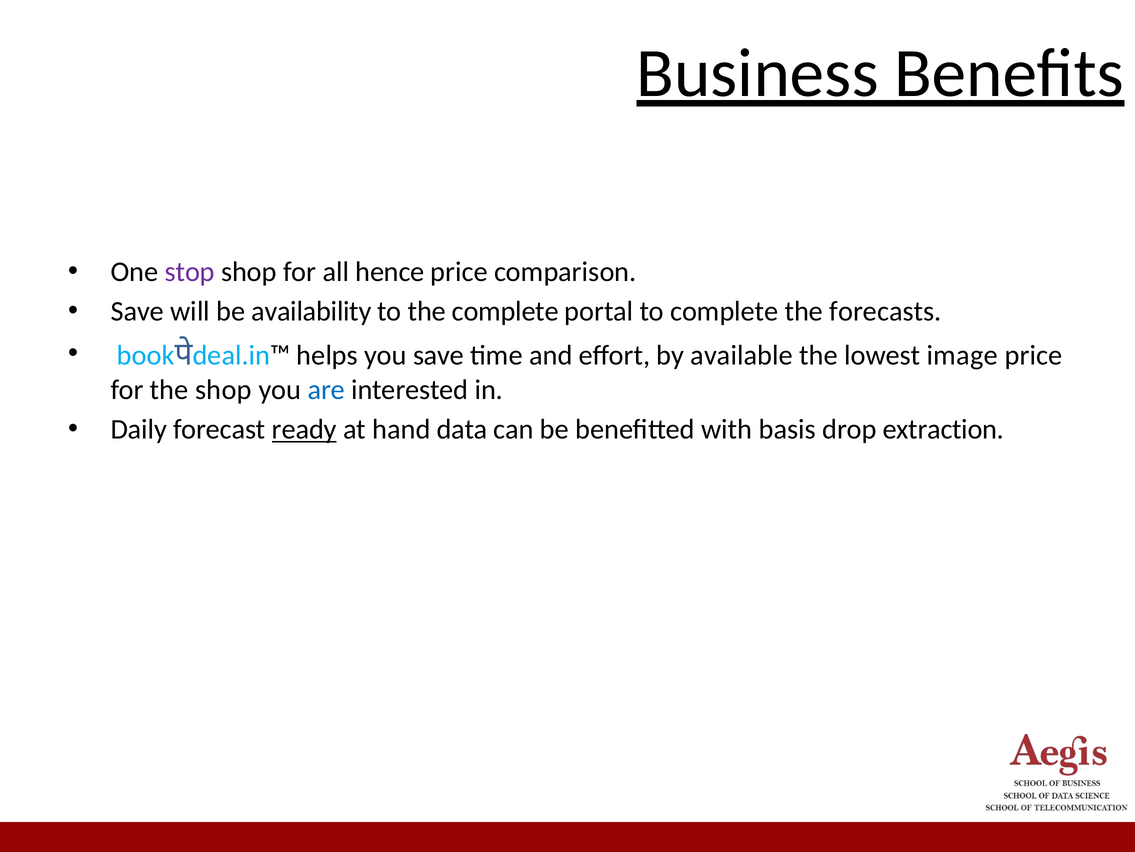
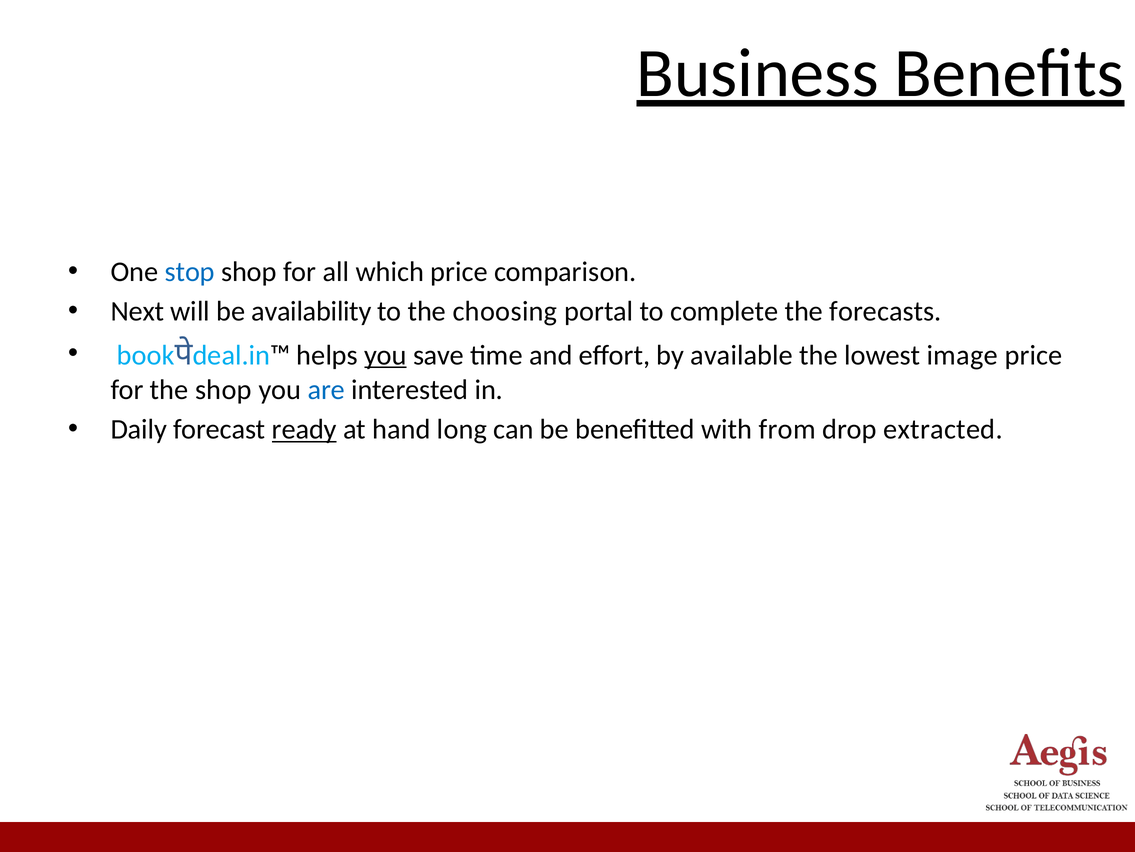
stop colour: purple -> blue (190, 272)
hence: hence -> which (390, 272)
Save: Save -> Next (137, 311)
the complete: complete -> choosing (505, 311)
you underline: none -> present (385, 355)
data: data -> long (462, 429)
basis: basis -> from (787, 429)
extraction: extraction -> extracted (943, 429)
